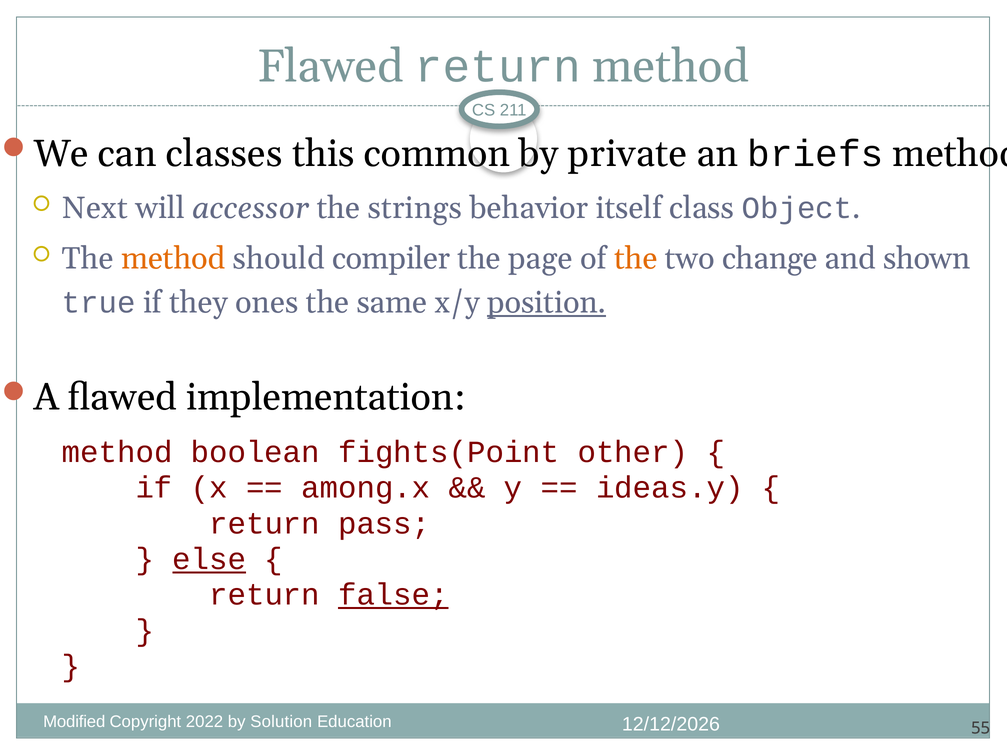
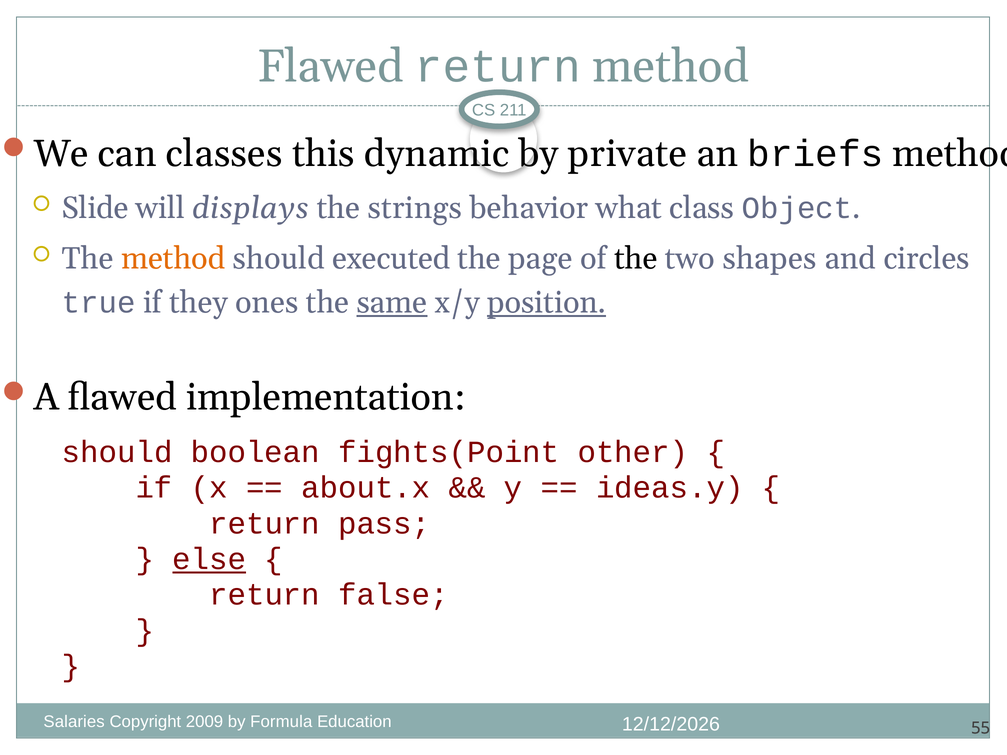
common: common -> dynamic (437, 154)
Next: Next -> Slide (95, 208)
accessor: accessor -> displays (251, 208)
itself: itself -> what (629, 208)
compiler: compiler -> executed (391, 259)
the colour: orange -> black (636, 259)
change: change -> shapes (770, 259)
shown: shown -> circles (927, 259)
same underline: none -> present (392, 303)
method: method -> should (117, 452)
among.x: among.x -> about.x (366, 488)
false underline: present -> none (393, 595)
Modified: Modified -> Salaries (74, 722)
2022: 2022 -> 2009 (205, 722)
Solution: Solution -> Formula (281, 722)
